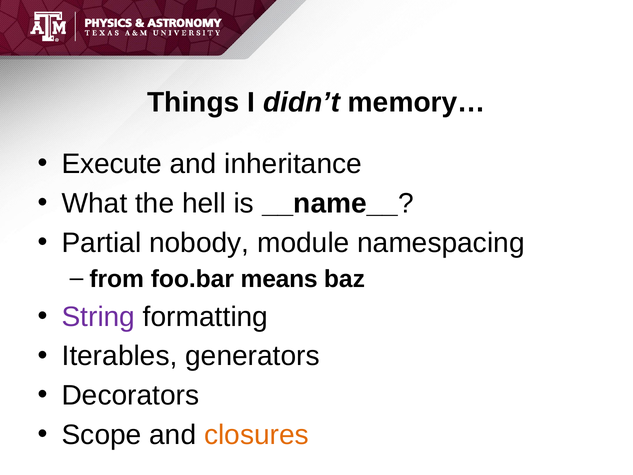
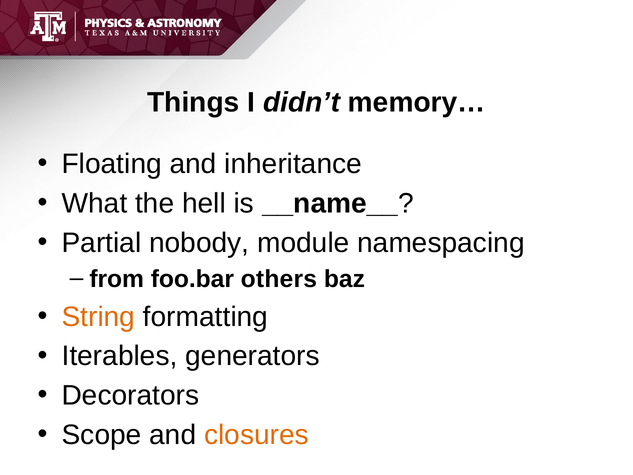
Execute: Execute -> Floating (112, 164)
means: means -> others (279, 279)
String colour: purple -> orange (98, 317)
